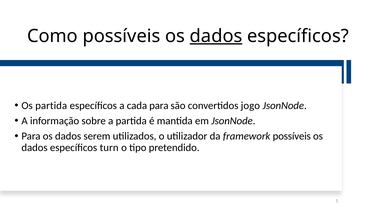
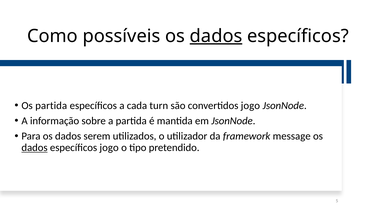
cada para: para -> turn (159, 105)
framework possíveis: possíveis -> message (292, 136)
dados underline: none -> present (35, 148)
específicos turn: turn -> jogo (109, 148)
